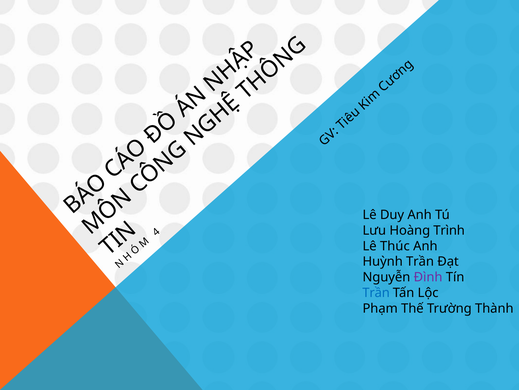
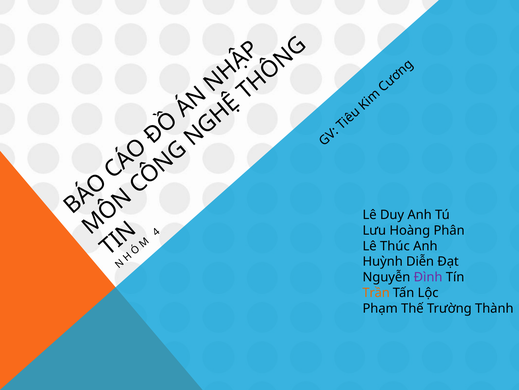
Trình: Trình -> Phân (449, 230)
Huỳnh Trần: Trần -> Diễn (420, 261)
Trần colour: blue -> orange (376, 292)
